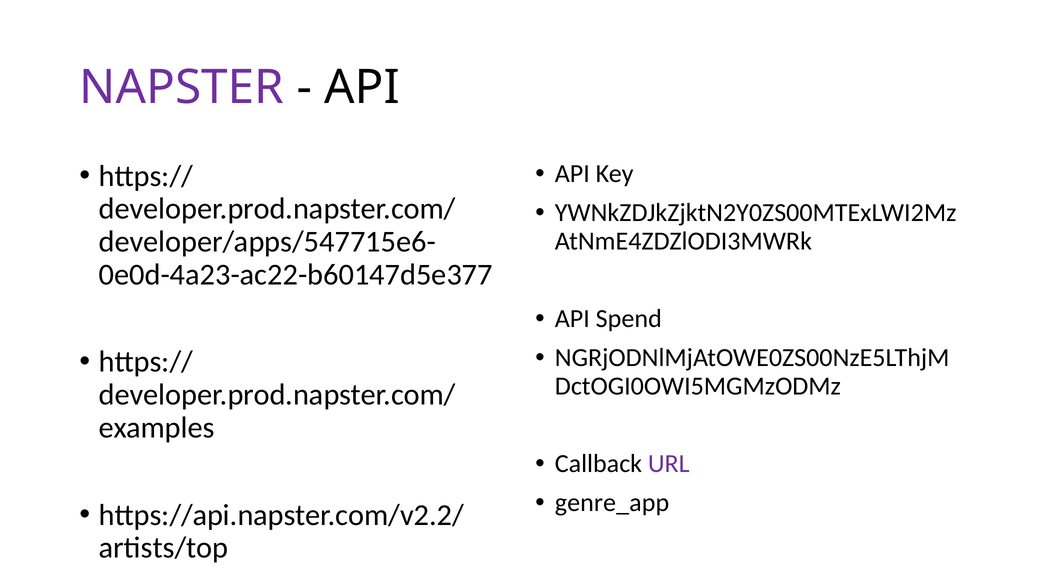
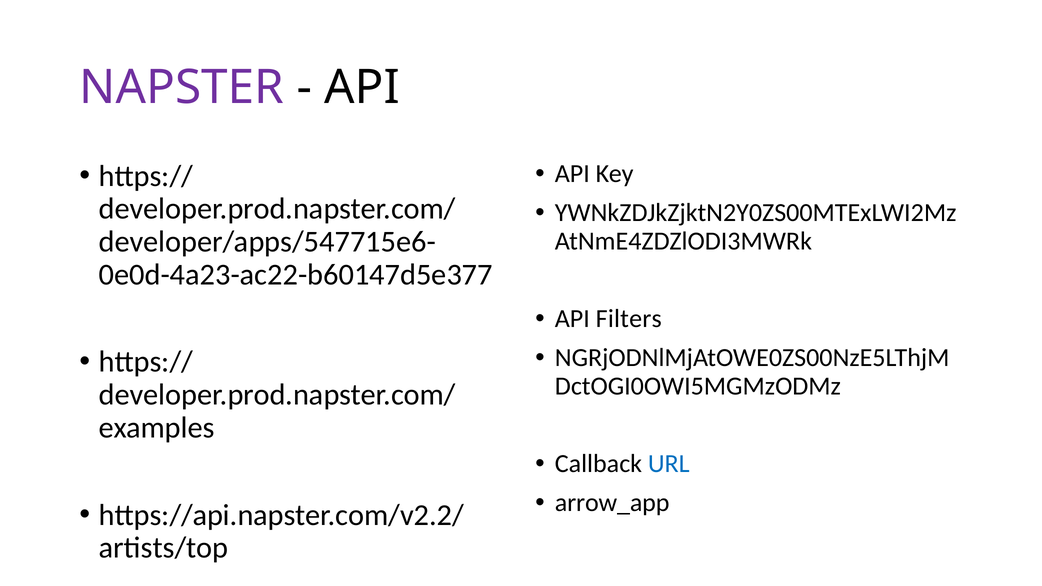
Spend: Spend -> Filters (629, 319)
URL colour: purple -> blue (669, 464)
genre_app: genre_app -> arrow_app (612, 503)
